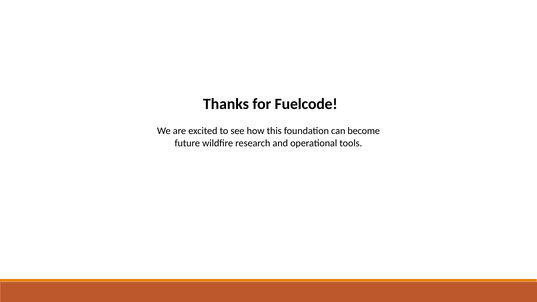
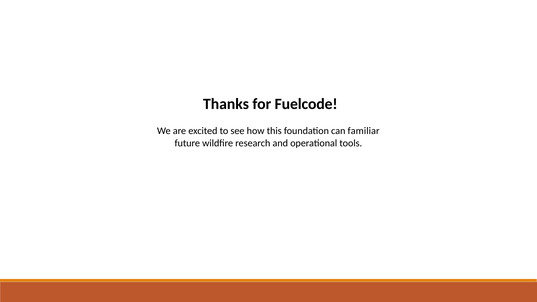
become: become -> familiar (364, 131)
